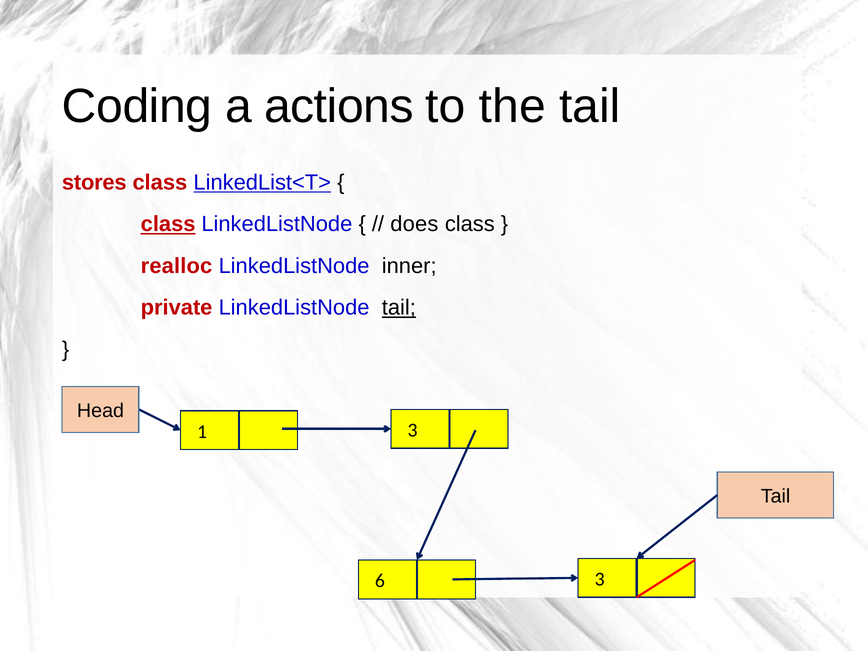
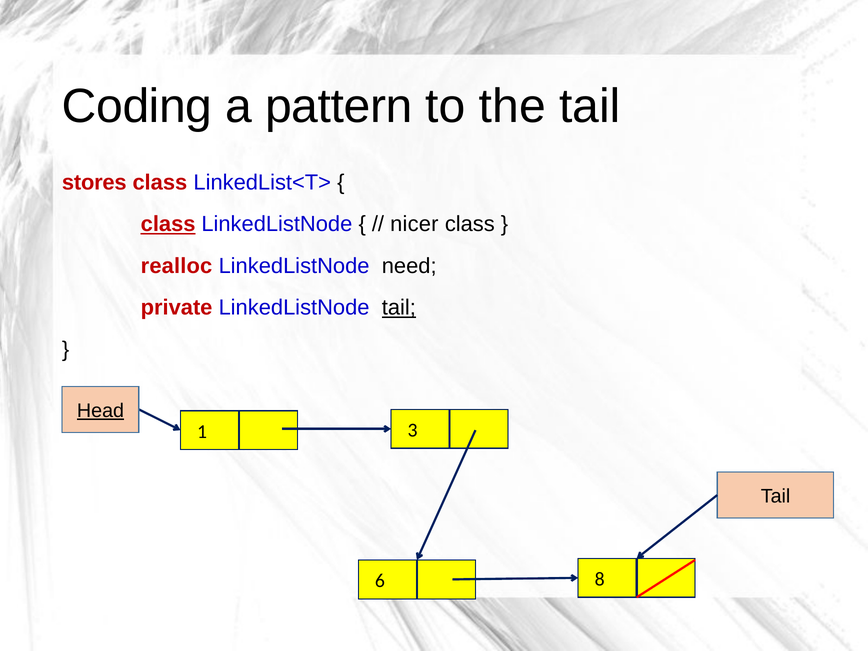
actions: actions -> pattern (339, 106)
LinkedList<T> underline: present -> none (262, 182)
does: does -> nicer (414, 224)
inner: inner -> need (409, 266)
Head underline: none -> present (101, 411)
6 3: 3 -> 8 (600, 579)
